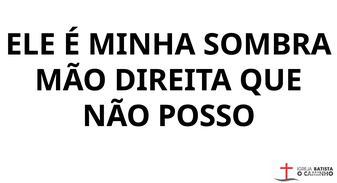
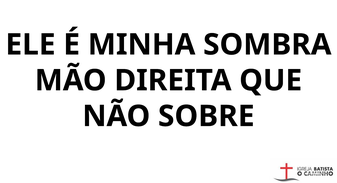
POSSO: POSSO -> SOBRE (206, 117)
